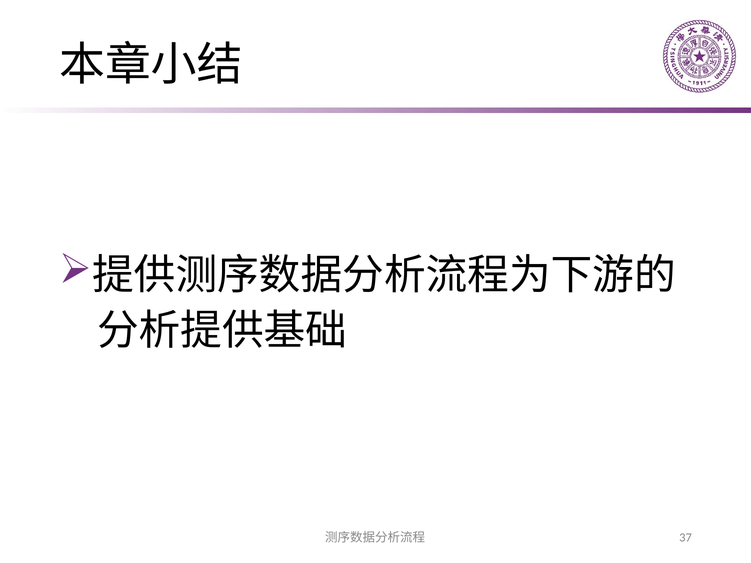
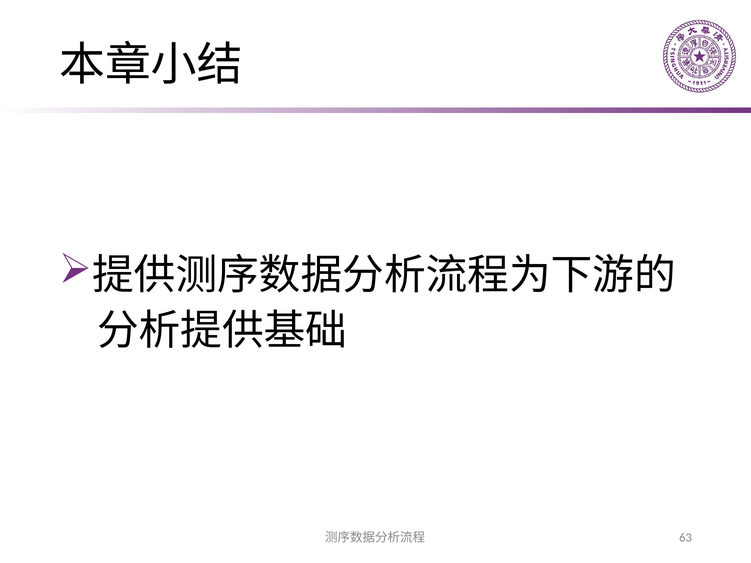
37: 37 -> 63 (686, 538)
